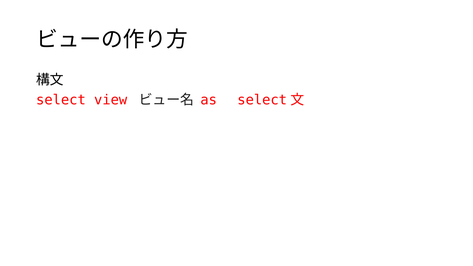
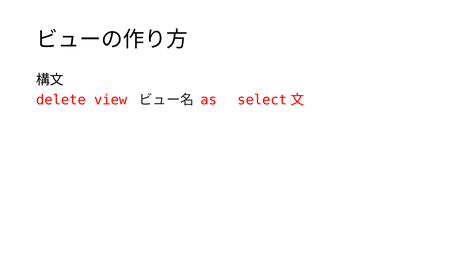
select: select -> delete (61, 100)
